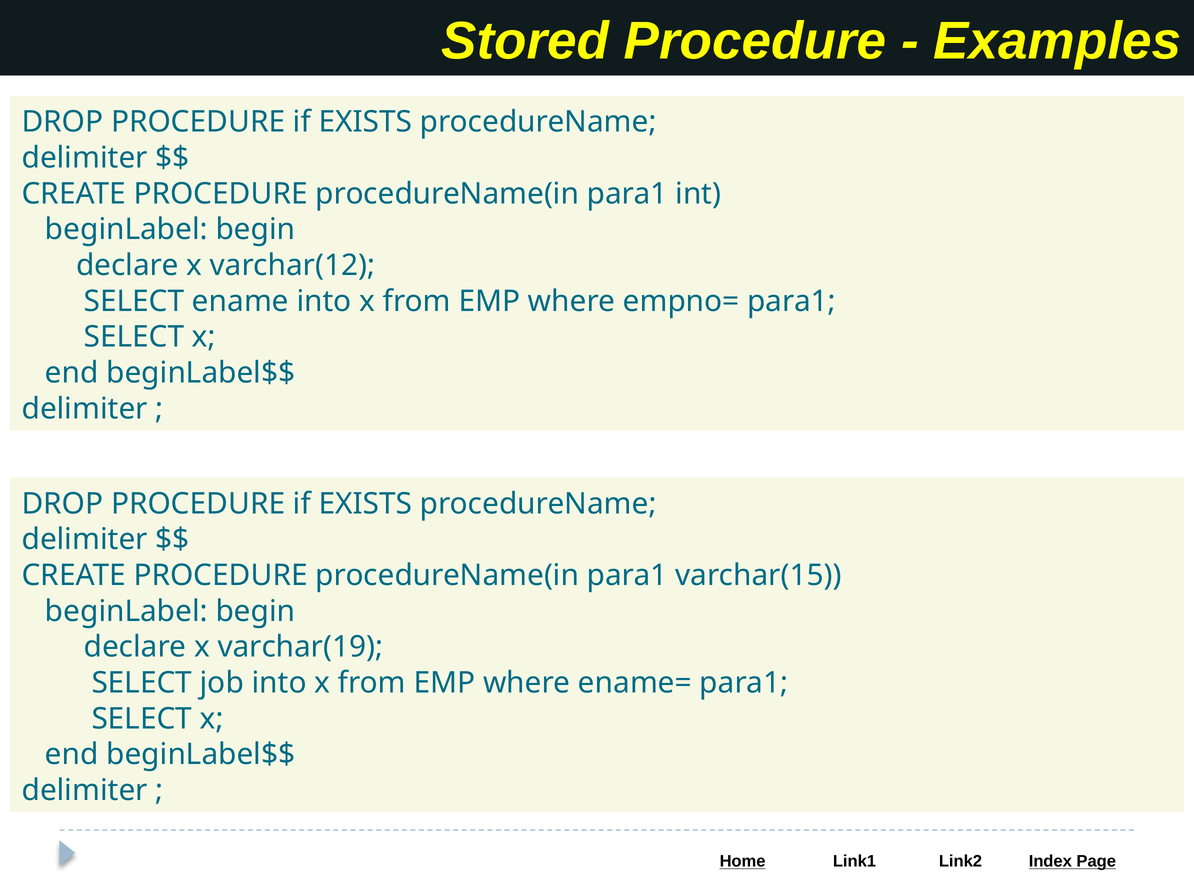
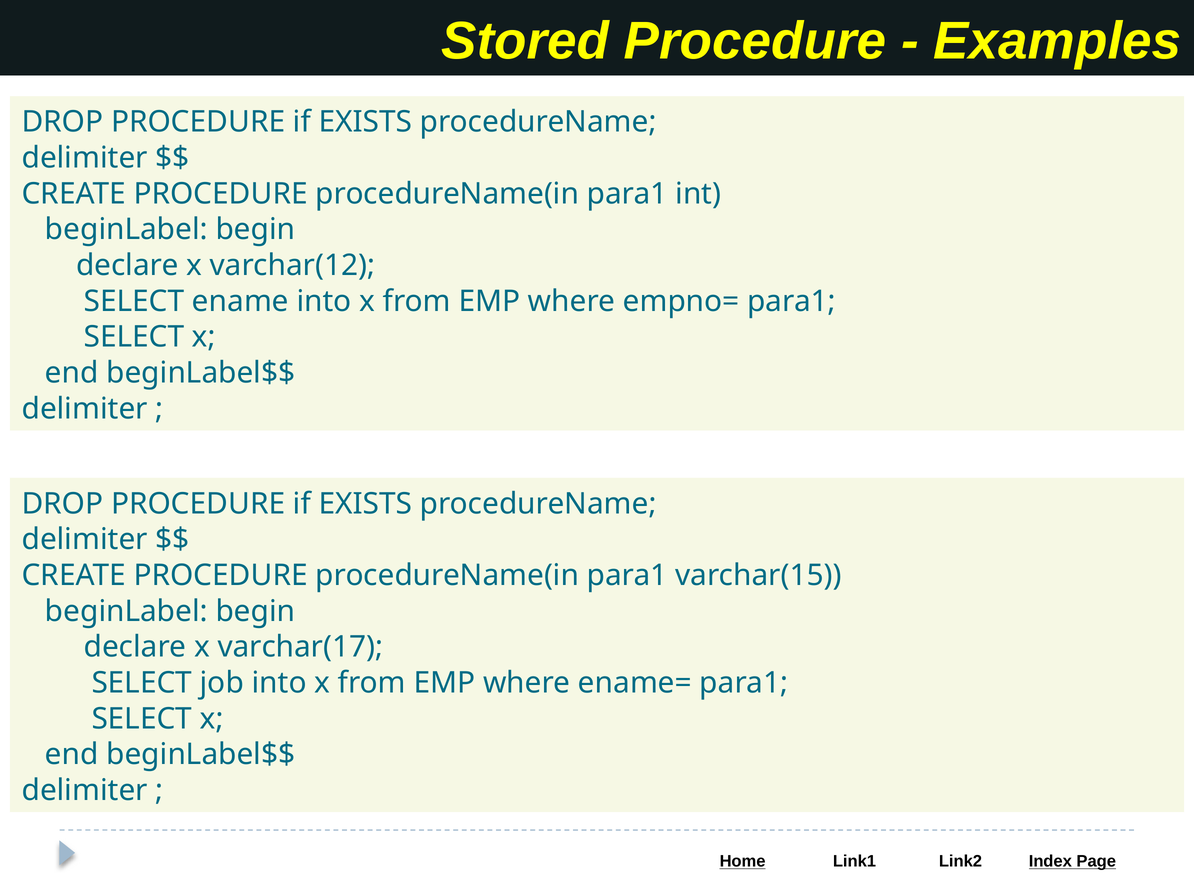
varchar(19: varchar(19 -> varchar(17 (300, 647)
